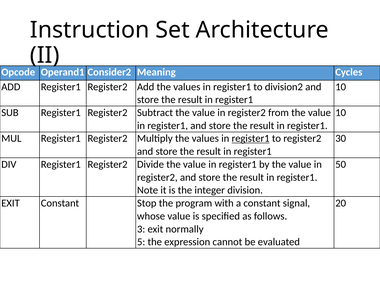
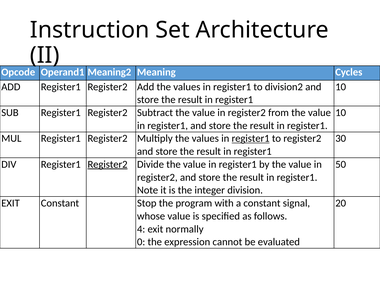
Consider2: Consider2 -> Meaning2 (109, 72)
Register2 underline: none -> present (108, 164)
3: 3 -> 4 (141, 229)
5: 5 -> 0 (141, 242)
